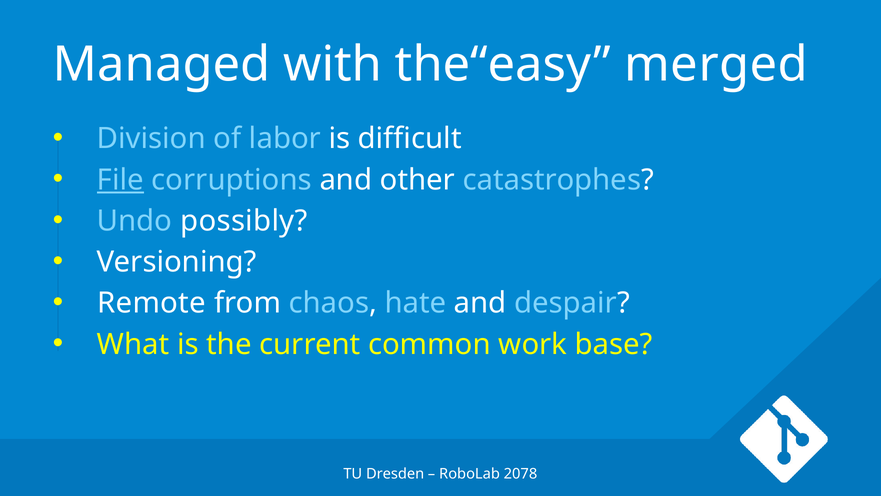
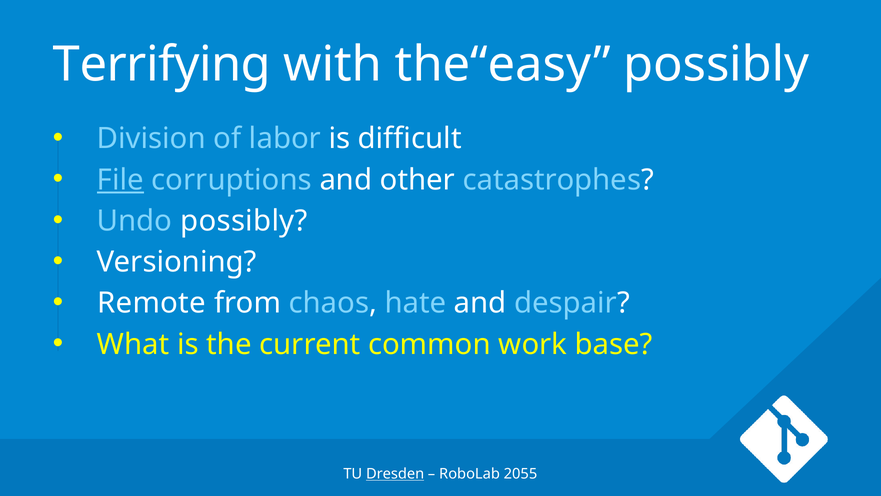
Managed: Managed -> Terrifying (162, 65)
the“easy merged: merged -> possibly (716, 65)
Dresden underline: none -> present (395, 473)
2078: 2078 -> 2055 (520, 473)
